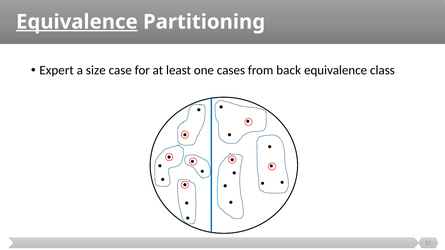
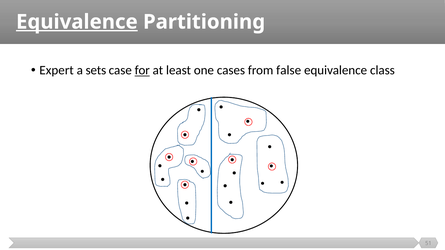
size: size -> sets (96, 70)
for underline: none -> present (142, 70)
back: back -> false (289, 70)
